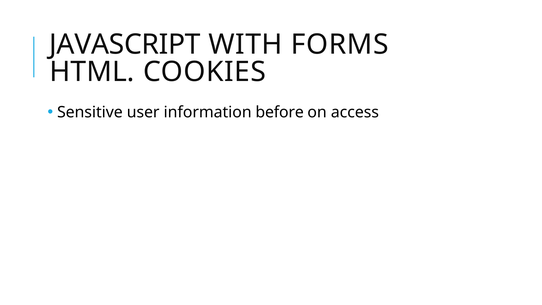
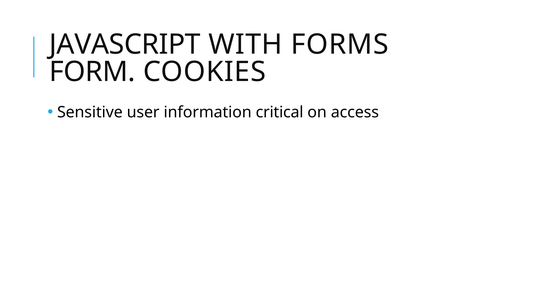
HTML: HTML -> FORM (92, 72)
before: before -> critical (280, 112)
